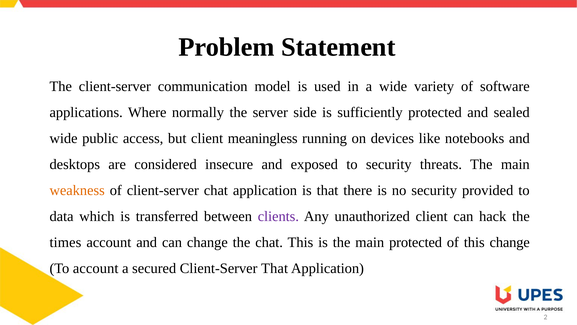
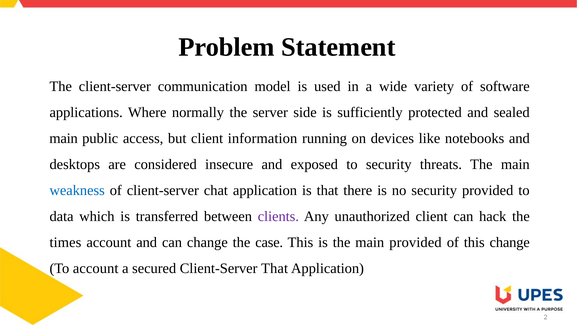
wide: wide -> main (64, 138)
meaningless: meaningless -> information (263, 138)
weakness colour: orange -> blue (77, 190)
the chat: chat -> case (269, 242)
main protected: protected -> provided (415, 242)
